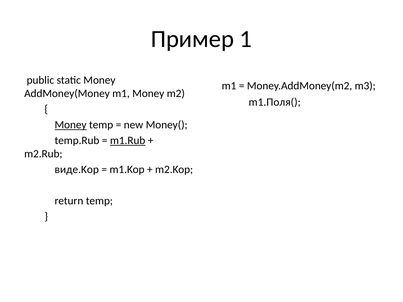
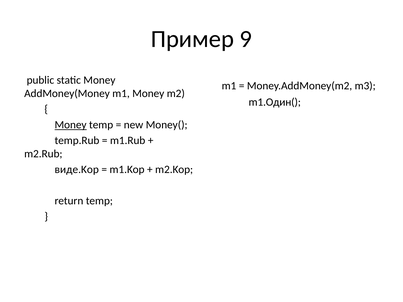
1: 1 -> 9 (246, 39)
m1.Поля(: m1.Поля( -> m1.Один( (275, 102)
m1.Rub underline: present -> none (128, 141)
